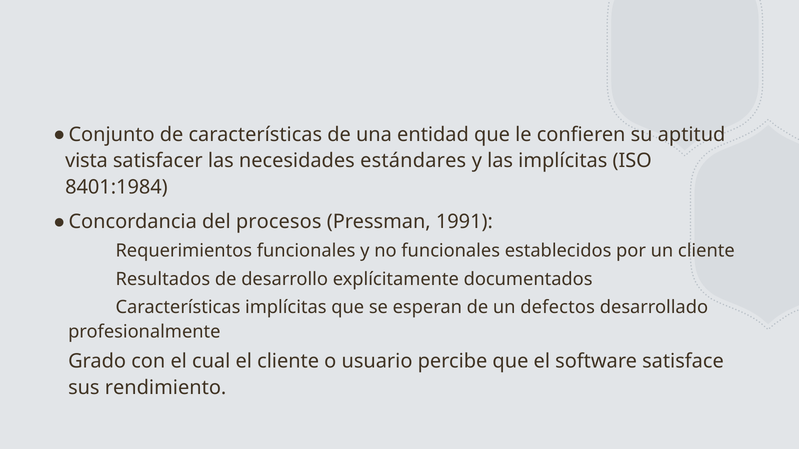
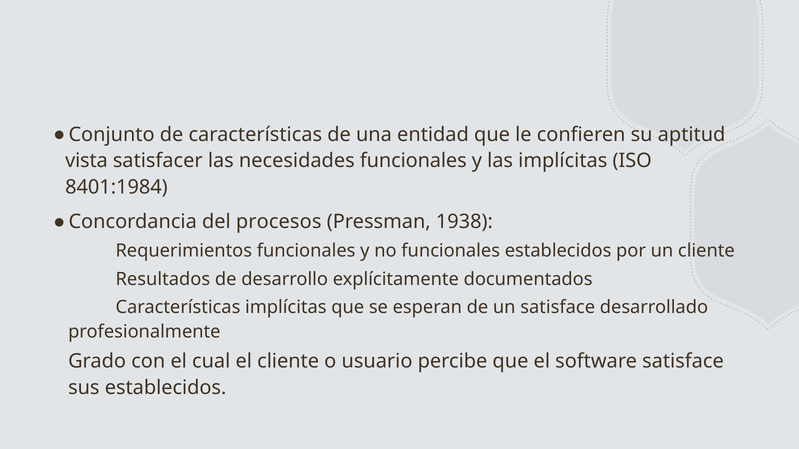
necesidades estándares: estándares -> funcionales (413, 161)
1991: 1991 -> 1938 (464, 222)
un defectos: defectos -> satisface (558, 308)
sus rendimiento: rendimiento -> establecidos (166, 388)
